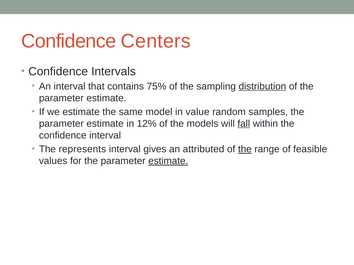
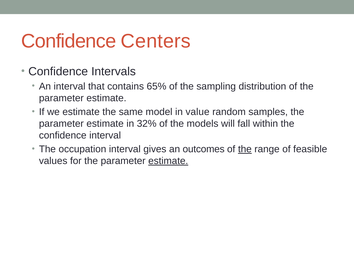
75%: 75% -> 65% (157, 86)
distribution underline: present -> none (262, 86)
12%: 12% -> 32% (147, 124)
fall underline: present -> none (244, 124)
represents: represents -> occupation (82, 149)
attributed: attributed -> outcomes (204, 149)
